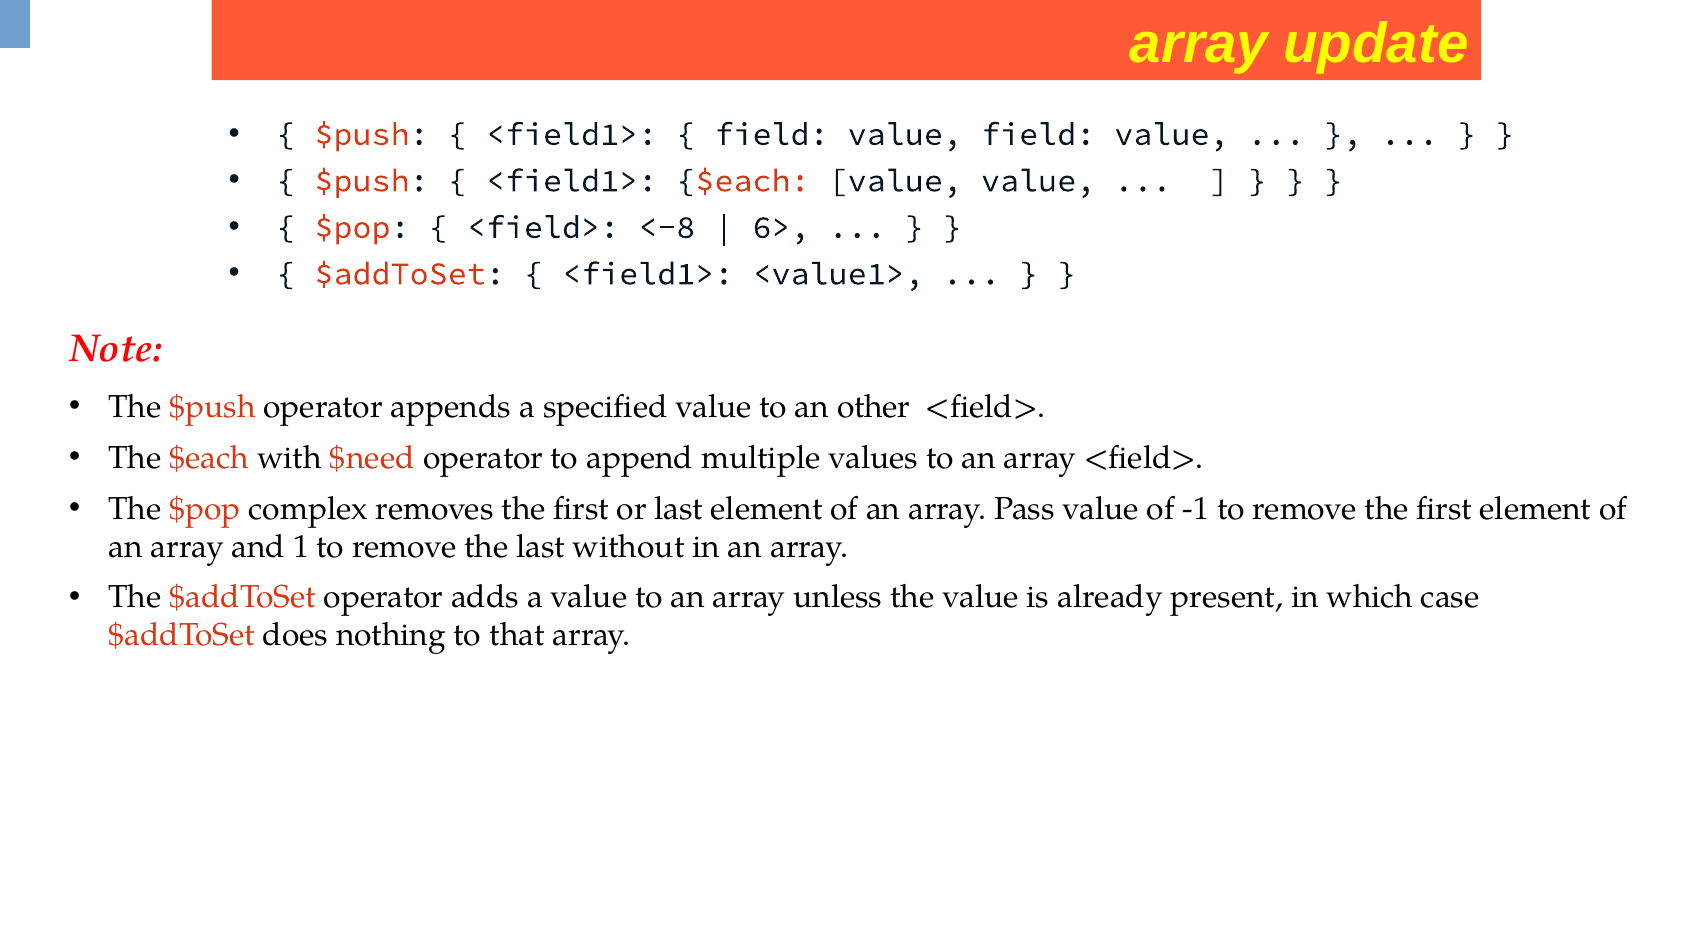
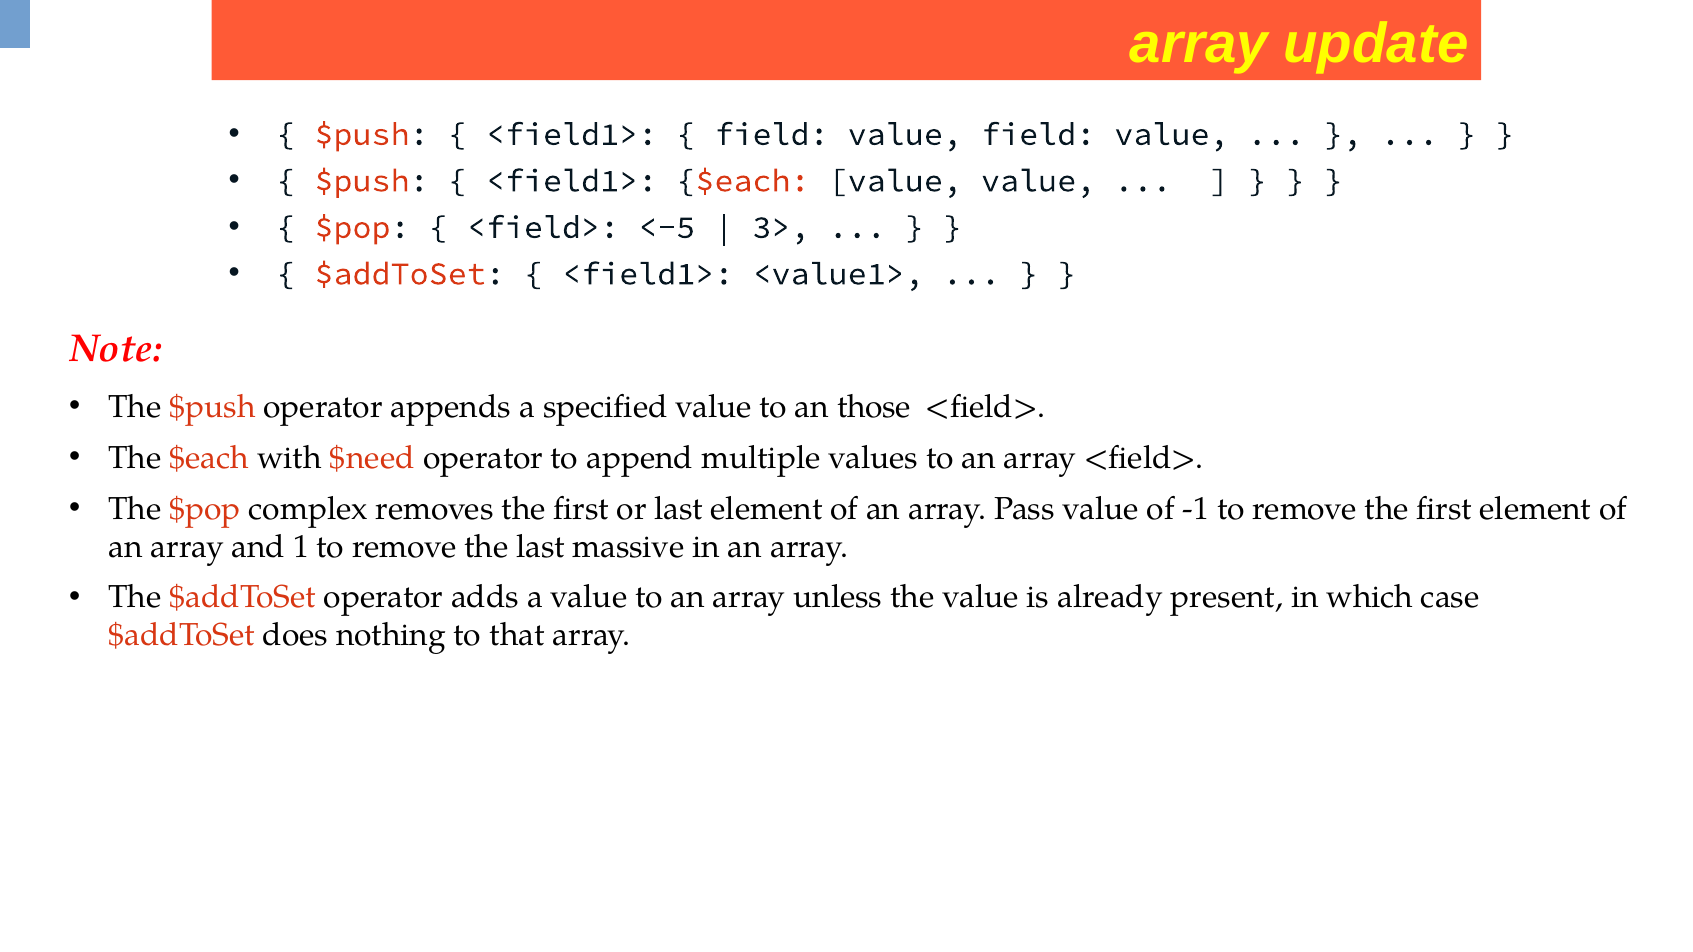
<-8: <-8 -> <-5 (667, 227)
6>: 6> -> 3> (781, 227)
other: other -> those (874, 407)
without: without -> massive (629, 547)
